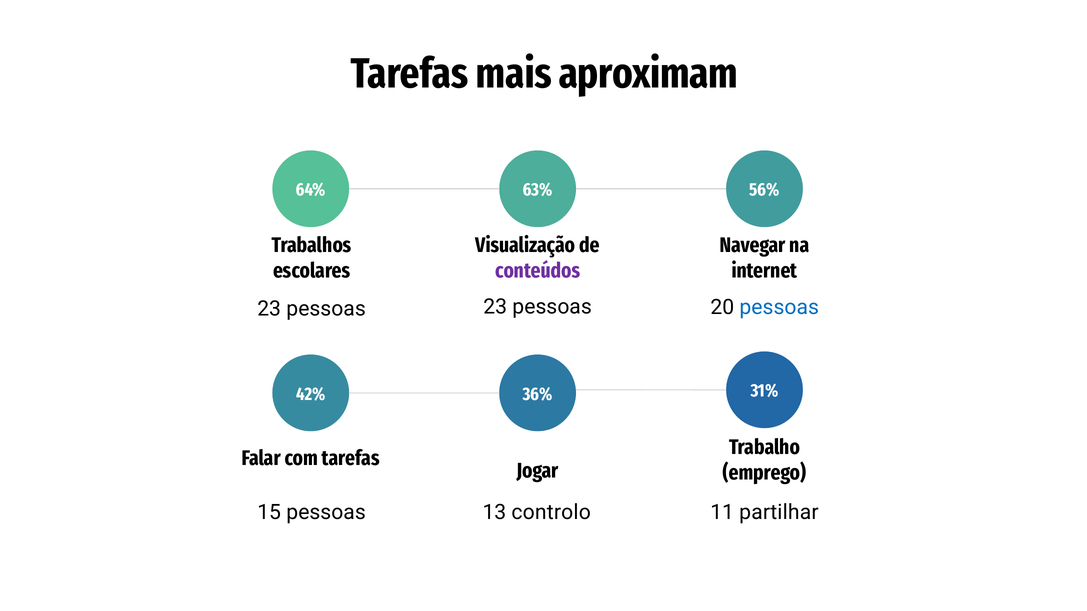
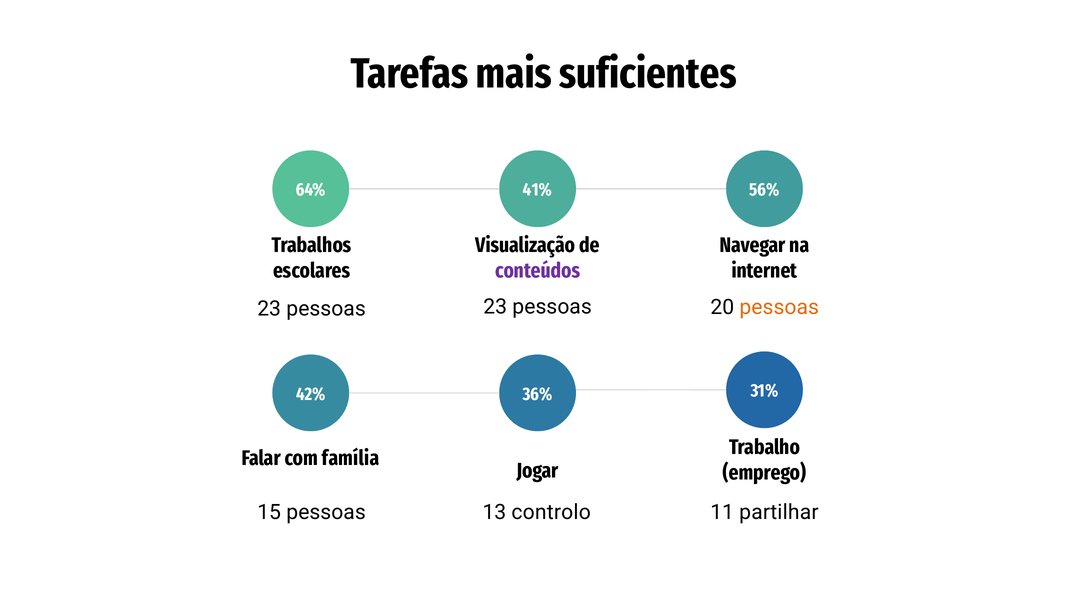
aproximam: aproximam -> suficientes (648, 74)
63%: 63% -> 41% (537, 190)
pessoas colour: blue -> orange (779, 307)
com tarefas: tarefas -> família (351, 459)
